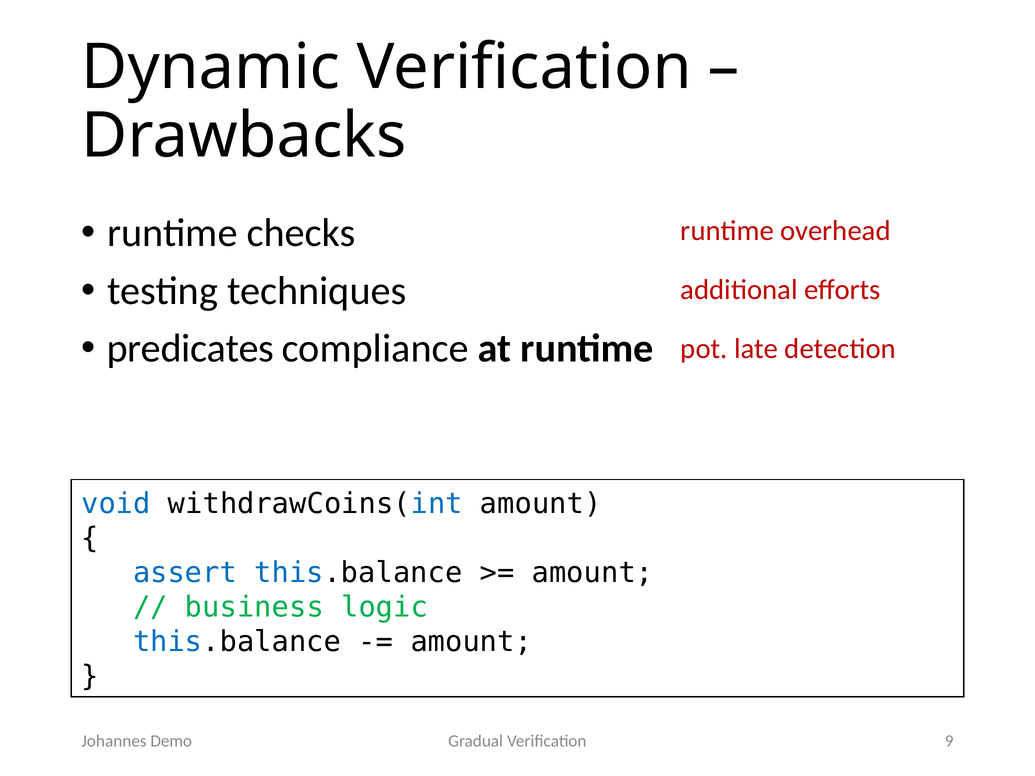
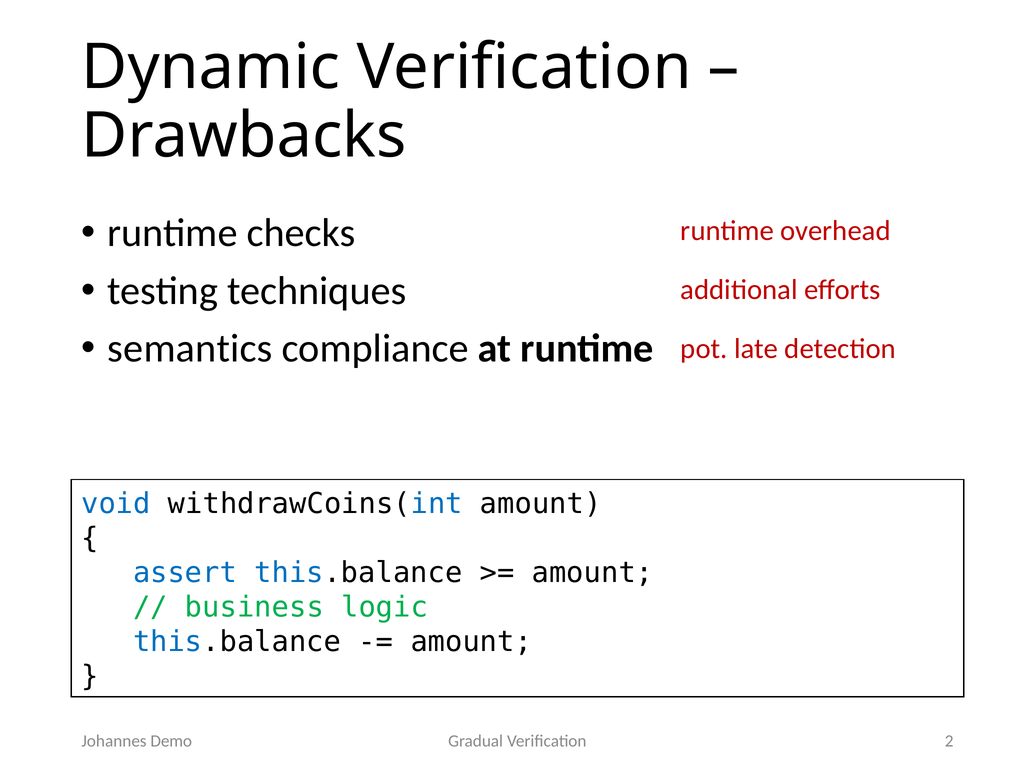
predicates: predicates -> semantics (190, 349)
9: 9 -> 2 (949, 741)
